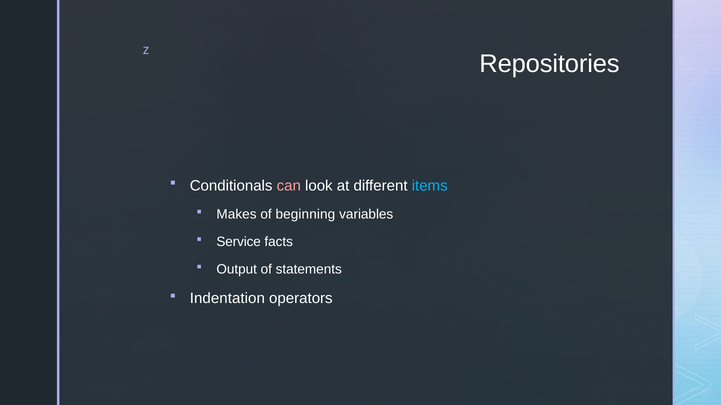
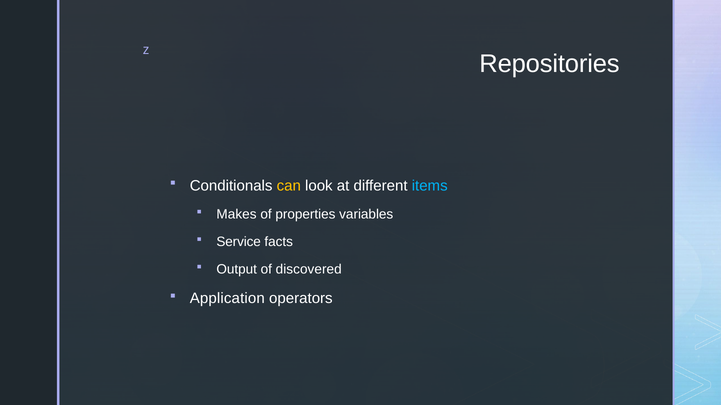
can colour: pink -> yellow (289, 186)
beginning: beginning -> properties (305, 214)
statements: statements -> discovered (309, 270)
Indentation: Indentation -> Application (227, 299)
